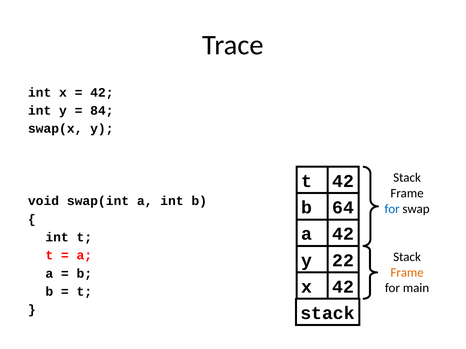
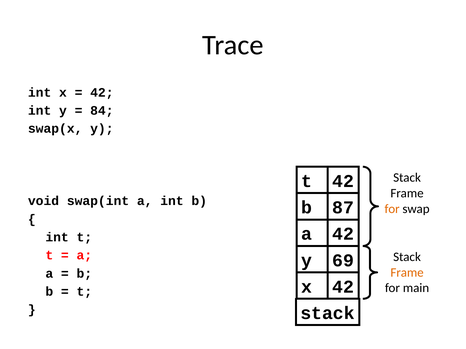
64: 64 -> 87 (343, 208)
for colour: blue -> orange (392, 209)
22: 22 -> 69 (343, 261)
